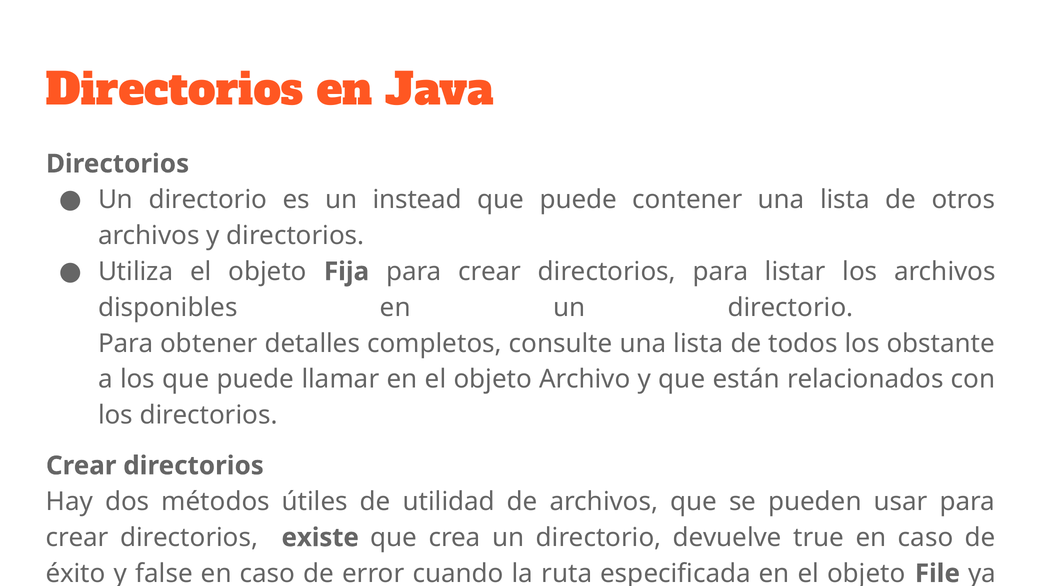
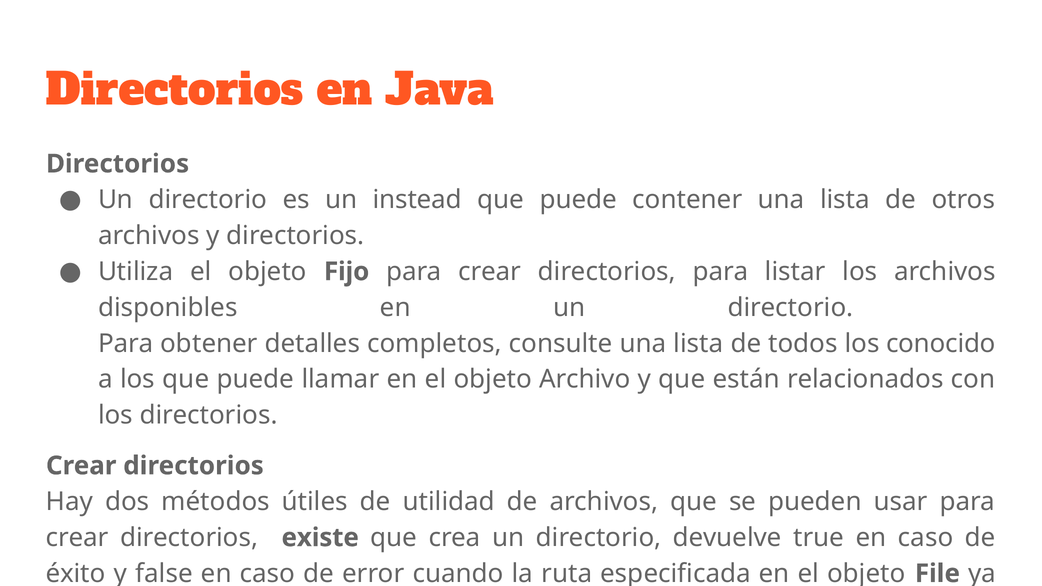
Fija: Fija -> Fijo (347, 272)
obstante: obstante -> conocido (941, 344)
